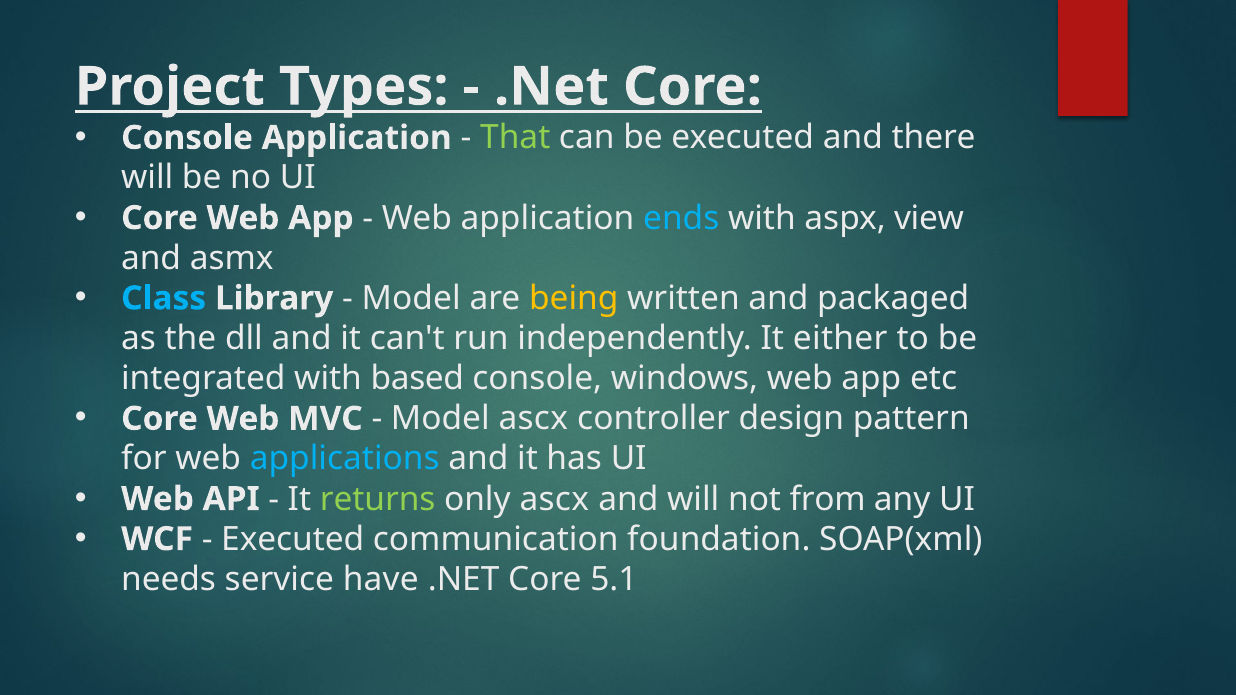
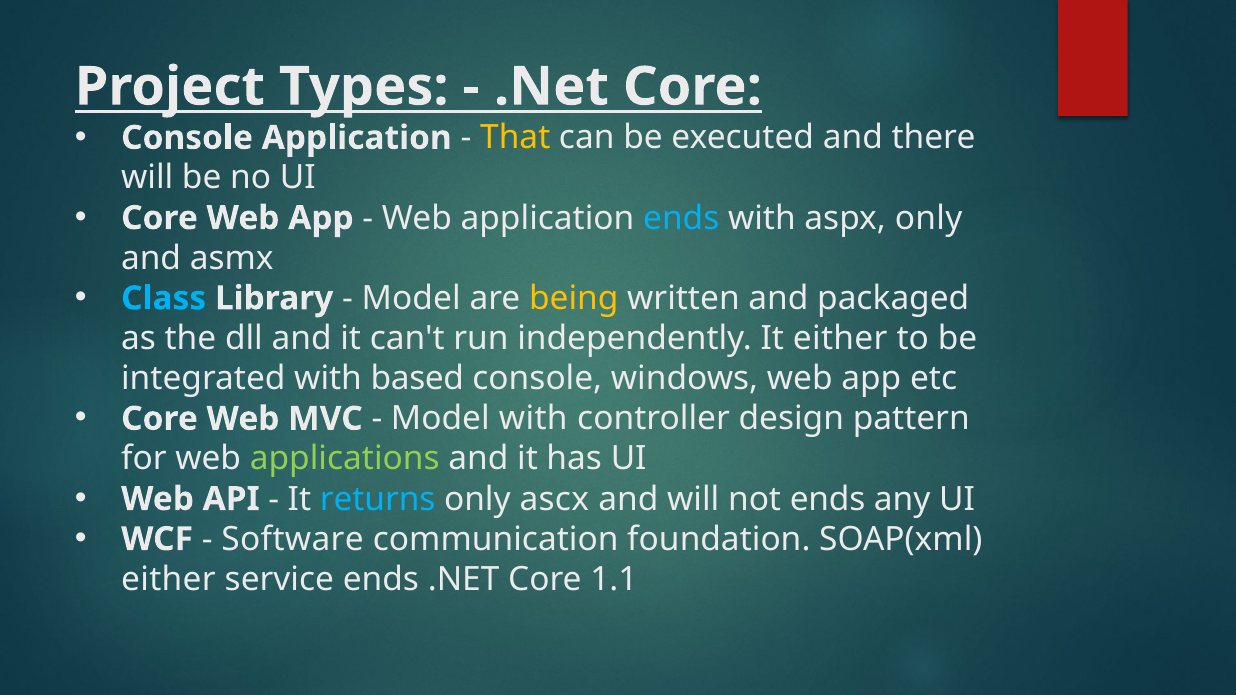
That colour: light green -> yellow (515, 138)
aspx view: view -> only (929, 218)
Model ascx: ascx -> with (533, 419)
applications colour: light blue -> light green (345, 459)
returns colour: light green -> light blue (378, 499)
not from: from -> ends (828, 499)
Executed: Executed -> Software (293, 539)
needs: needs -> either (168, 579)
service have: have -> ends (381, 579)
5.1: 5.1 -> 1.1 (614, 579)
